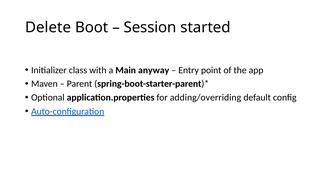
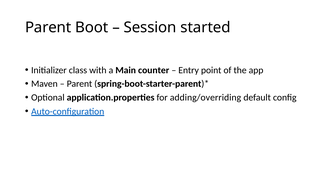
Delete: Delete -> Parent (48, 28)
anyway: anyway -> counter (154, 70)
